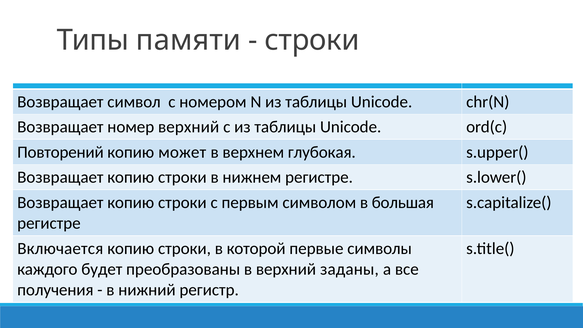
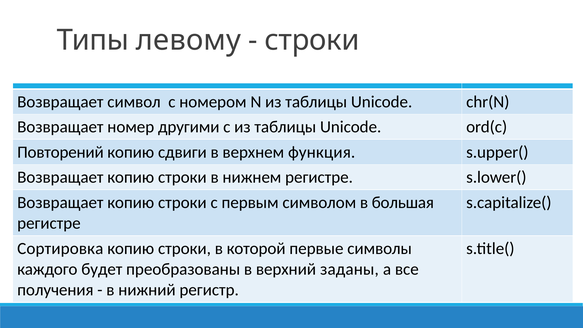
памяти: памяти -> левому (188, 40)
номер верхний: верхний -> другими (189, 127)
может: может -> сдвиги (182, 152)
глубокая: глубокая -> функция (322, 152)
Включается: Включается -> Сортировка (60, 248)
